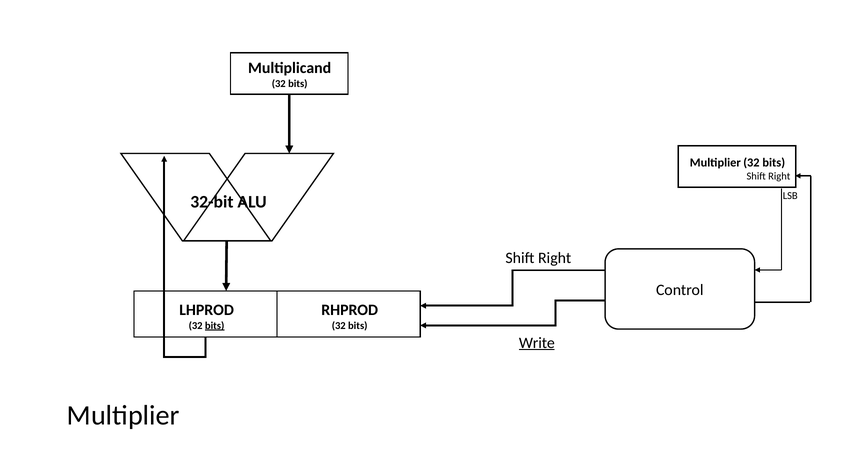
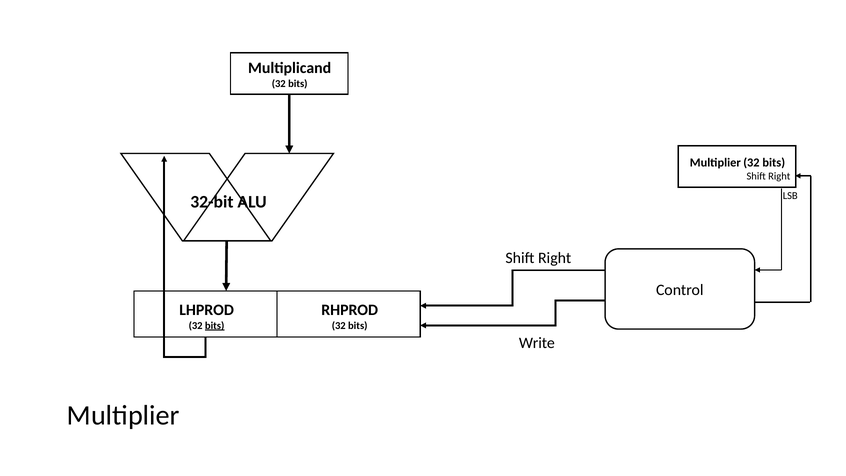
Write underline: present -> none (537, 343)
